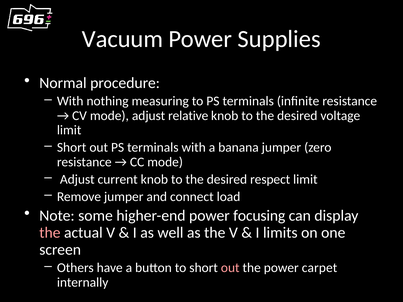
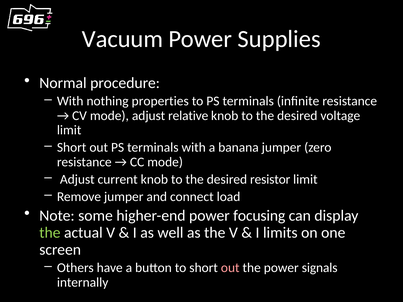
measuring: measuring -> properties (160, 101)
respect: respect -> resistor (270, 179)
the colour: pink -> light green (50, 233)
carpet: carpet -> signals (320, 268)
